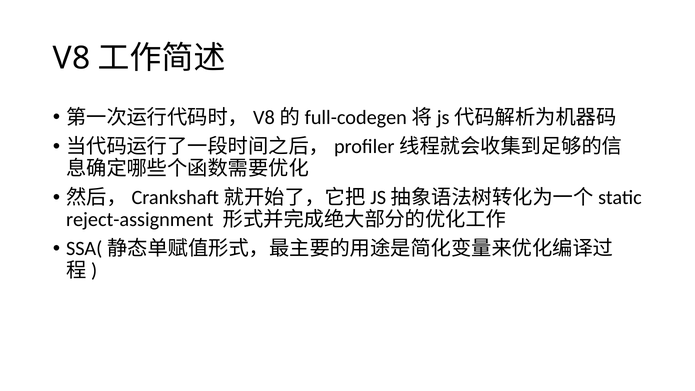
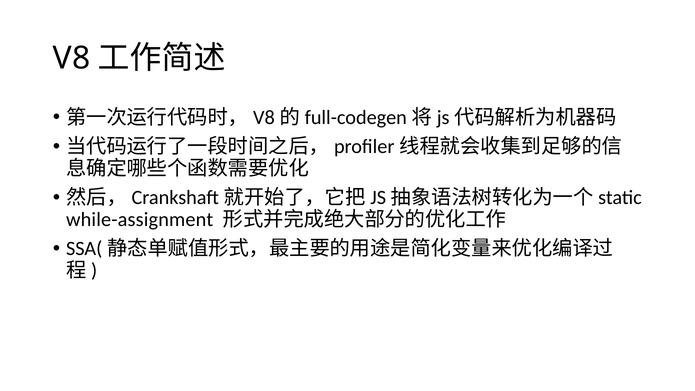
reject-assignment: reject-assignment -> while-assignment (140, 220)
